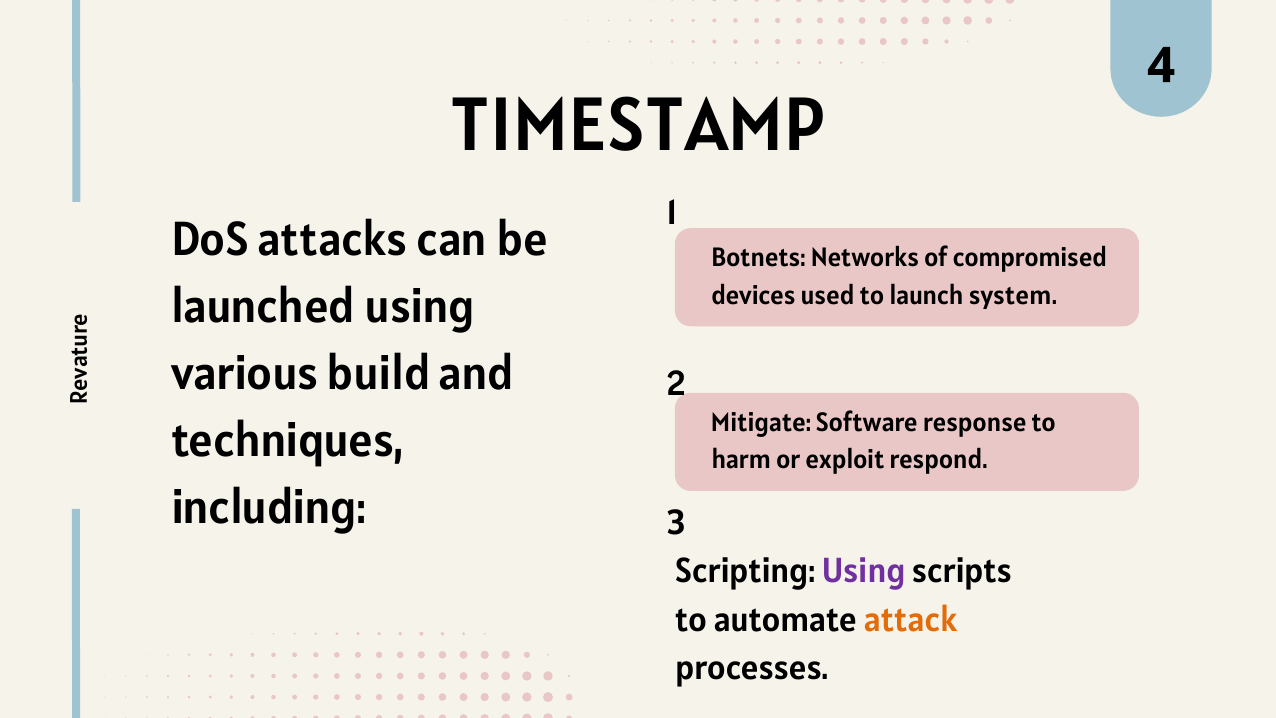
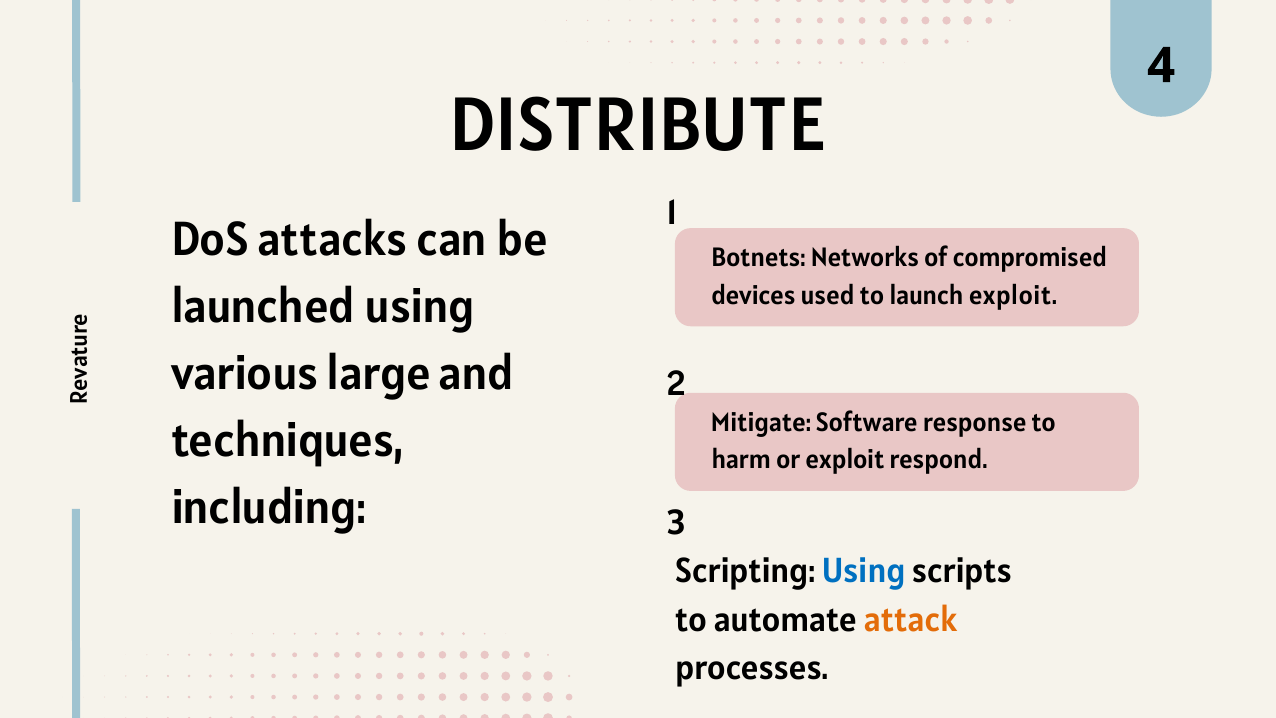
TIMESTAMP: TIMESTAMP -> DISTRIBUTE (638, 126)
launch system: system -> exploit (1013, 295)
build: build -> large (379, 373)
Using colour: purple -> blue (864, 571)
